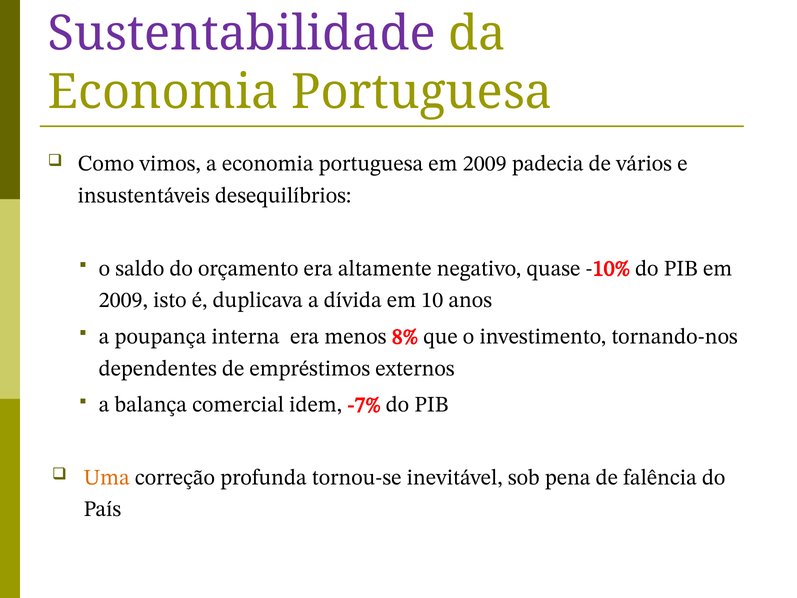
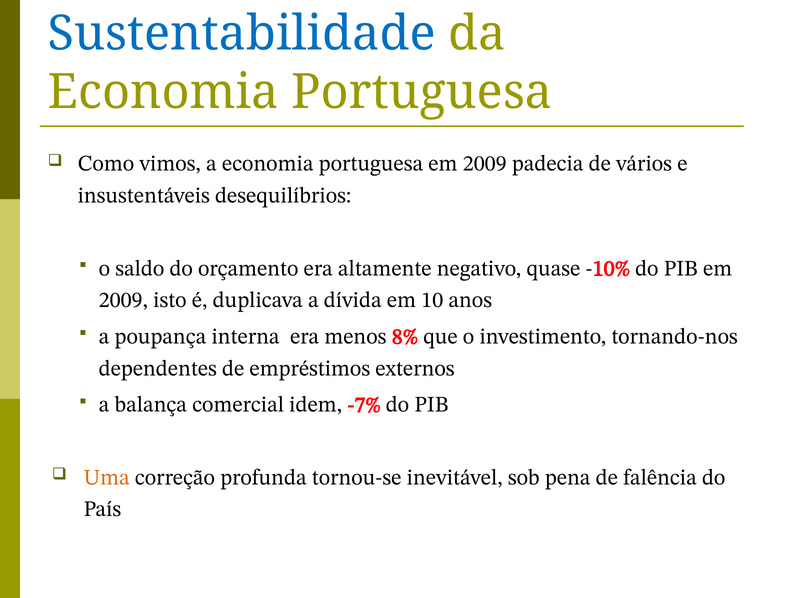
Sustentabilidade colour: purple -> blue (242, 34)
